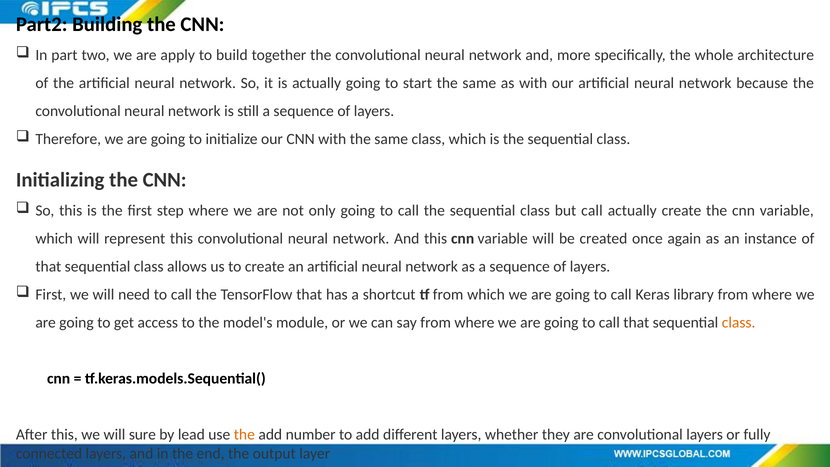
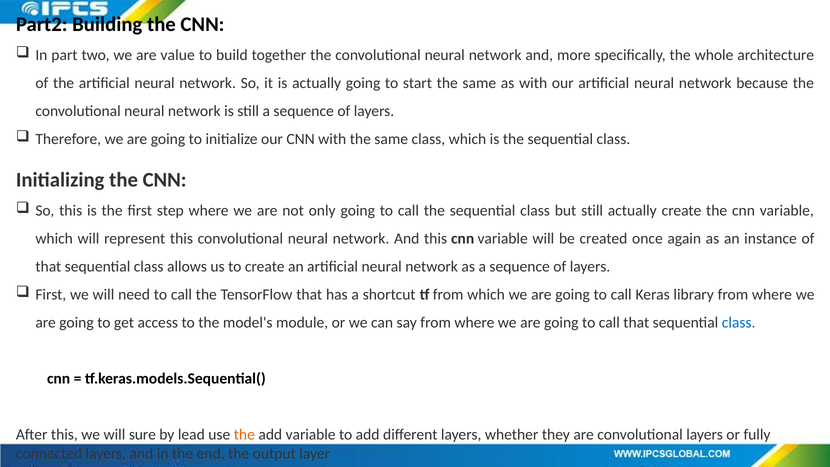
apply: apply -> value (178, 55)
but call: call -> still (592, 211)
class colour: orange -> blue (739, 323)
add number: number -> variable (311, 435)
